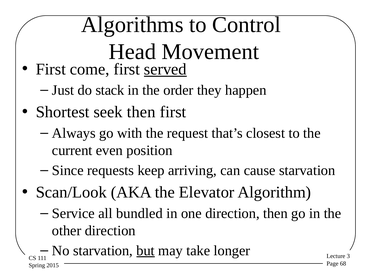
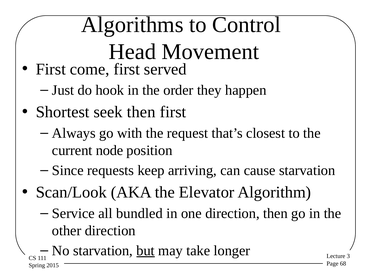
served underline: present -> none (165, 69)
stack: stack -> hook (110, 90)
even: even -> node (109, 150)
